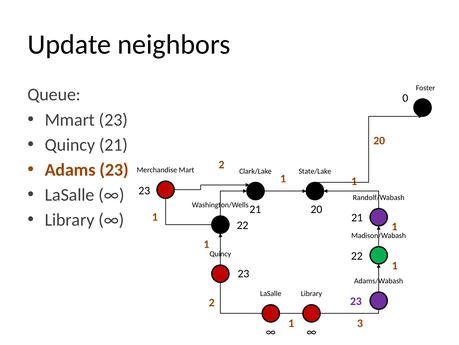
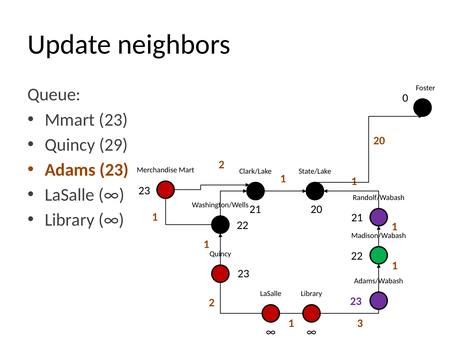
Quincy 21: 21 -> 29 (114, 144)
